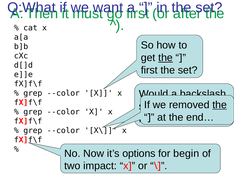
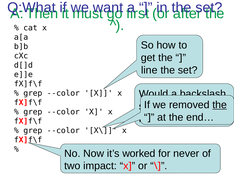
the underline: present -> none (166, 58)
first: first -> line (149, 70)
options: options -> worked (139, 154)
begin: begin -> never (186, 154)
